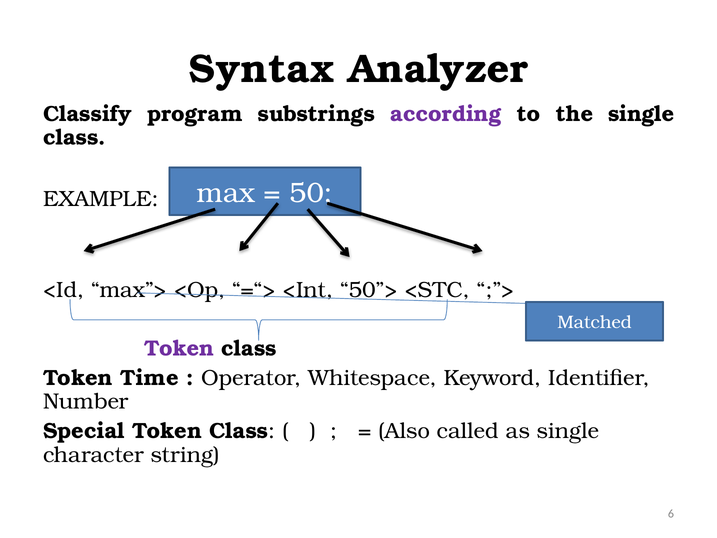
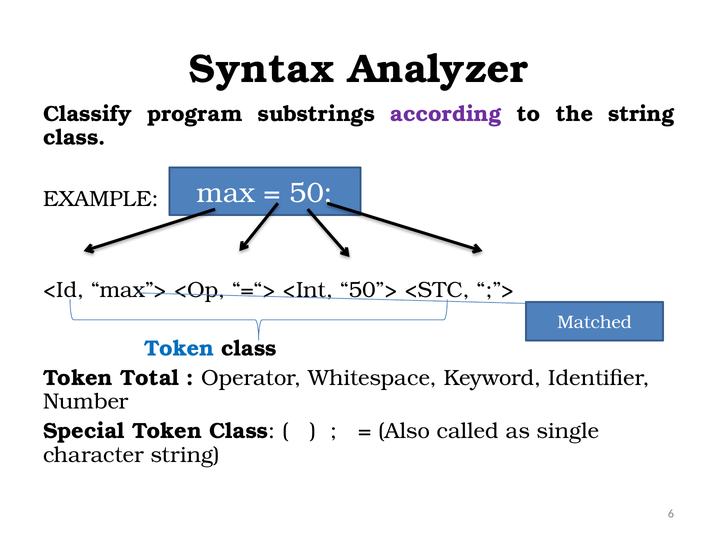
the single: single -> string (641, 114)
Token colour: purple -> blue (179, 348)
Time: Time -> Total (150, 378)
